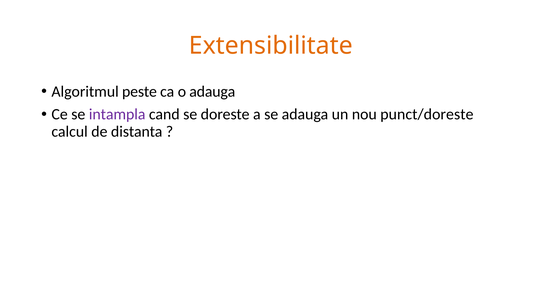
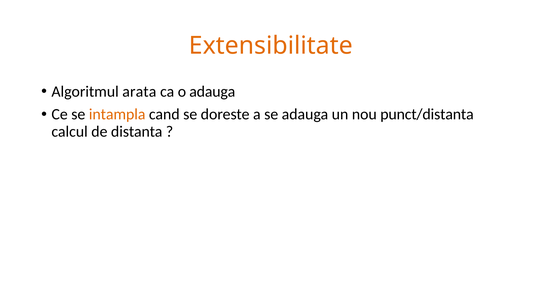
peste: peste -> arata (139, 92)
intampla colour: purple -> orange (117, 114)
punct/doreste: punct/doreste -> punct/distanta (427, 114)
